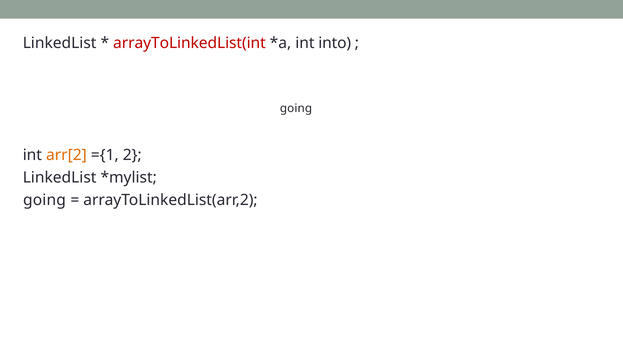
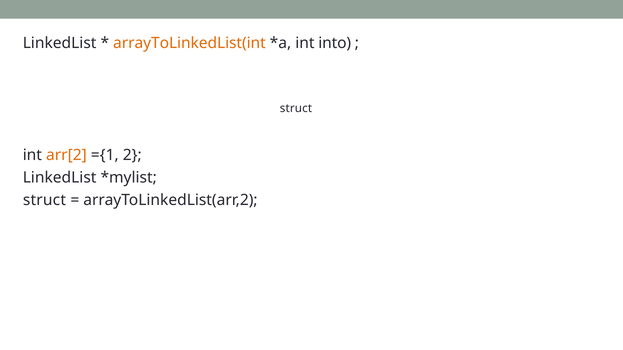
arrayToLinkedList(int colour: red -> orange (189, 43)
going: going -> struct (296, 109)
going: going -> struct (44, 200)
